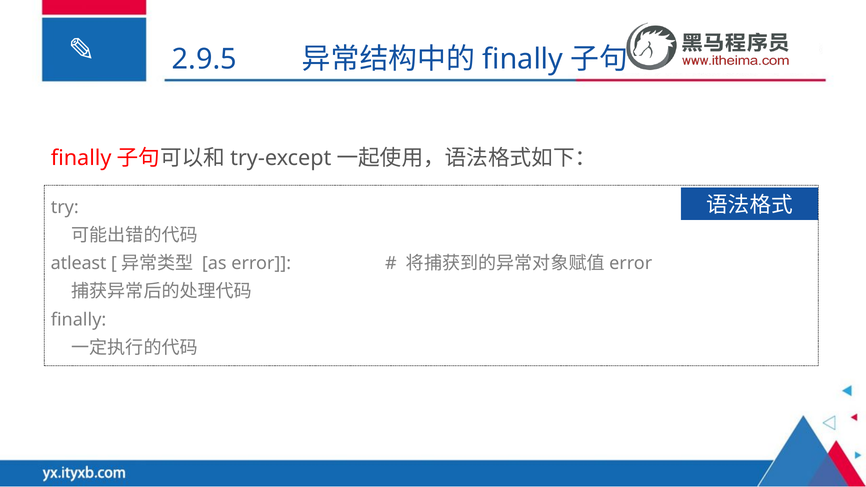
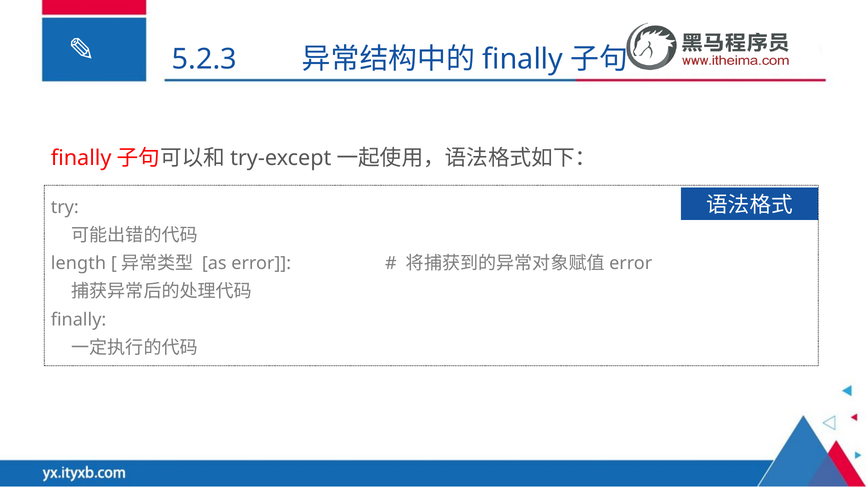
2.9.5: 2.9.5 -> 5.2.3 (204, 59)
atleast: atleast -> length (78, 263)
